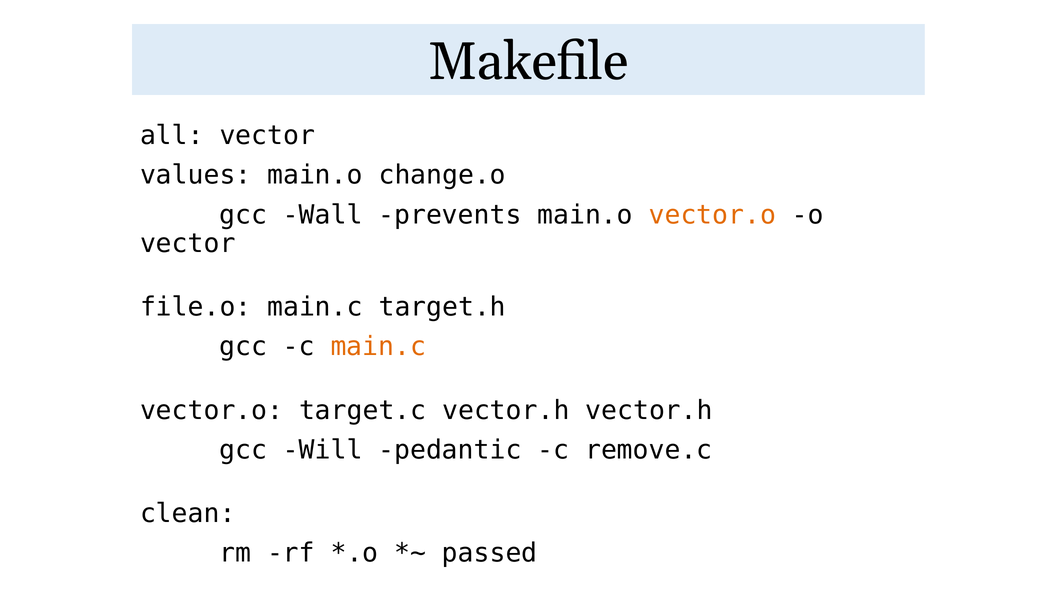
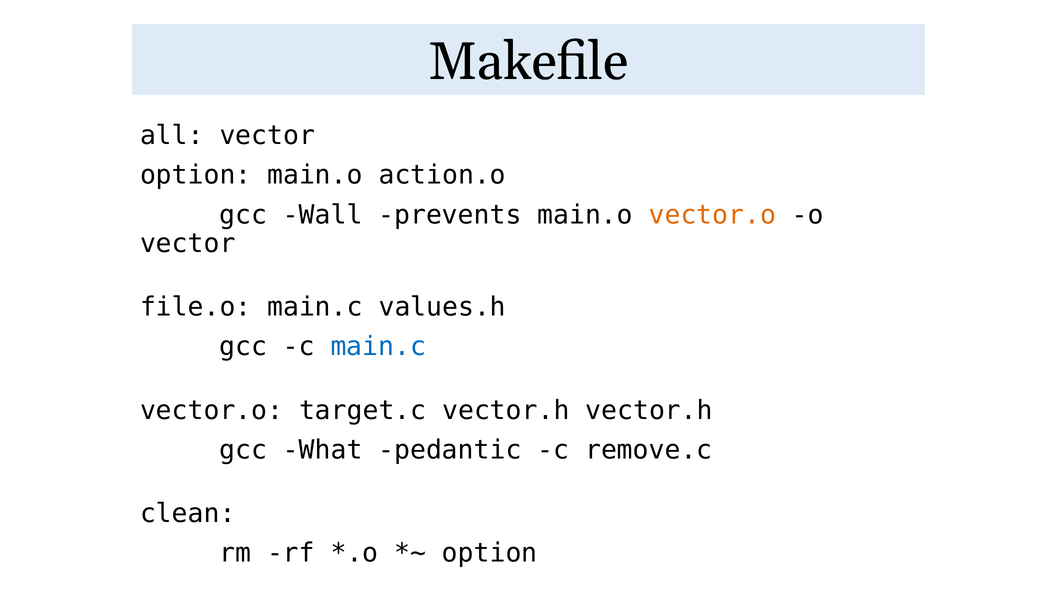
values: values -> option (196, 175)
change.o: change.o -> action.o (442, 175)
target.h: target.h -> values.h (442, 307)
main.c colour: orange -> blue (378, 346)
Will: Will -> What (323, 450)
passed: passed -> option (490, 553)
